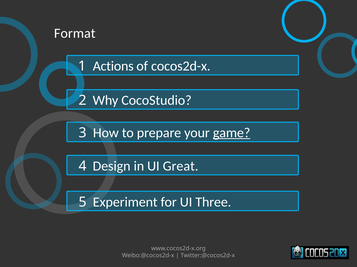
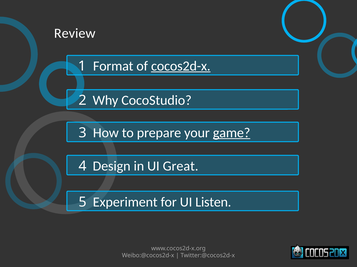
Format: Format -> Review (75, 33)
Actions: Actions -> Format (113, 66)
cocos2d-x underline: none -> present (181, 66)
Three: Three -> Listen (213, 203)
